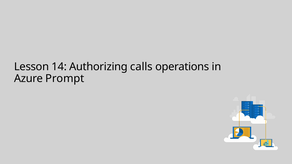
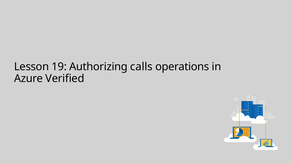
14: 14 -> 19 (59, 67)
Prompt: Prompt -> Verified (65, 79)
